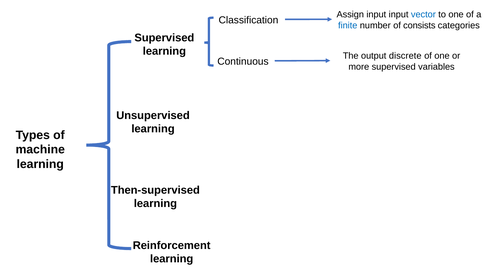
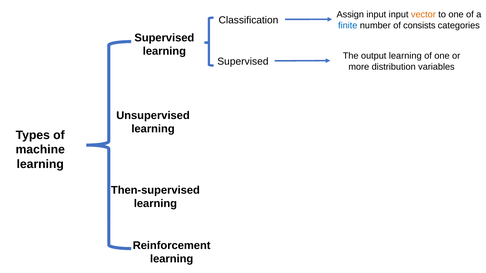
vector colour: blue -> orange (423, 15)
output discrete: discrete -> learning (405, 56)
Continuous: Continuous -> Supervised (243, 62)
more supervised: supervised -> distribution (394, 67)
